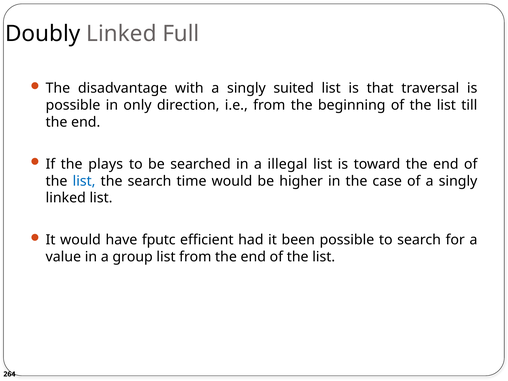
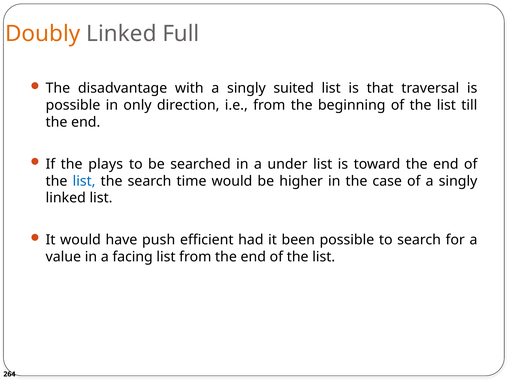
Doubly colour: black -> orange (43, 34)
illegal: illegal -> under (288, 164)
fputc: fputc -> push (159, 240)
group: group -> facing (133, 257)
